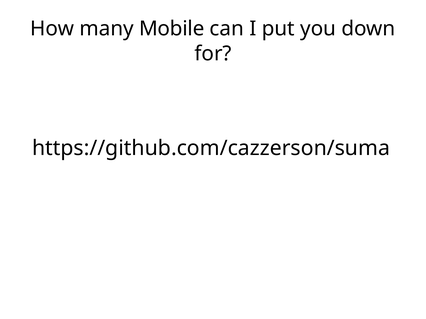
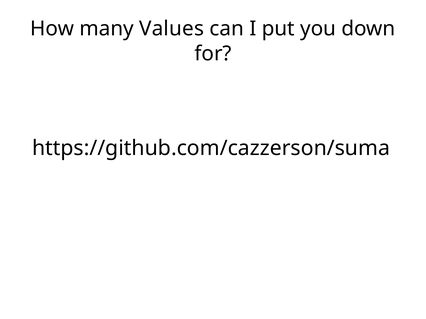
Mobile: Mobile -> Values (172, 29)
